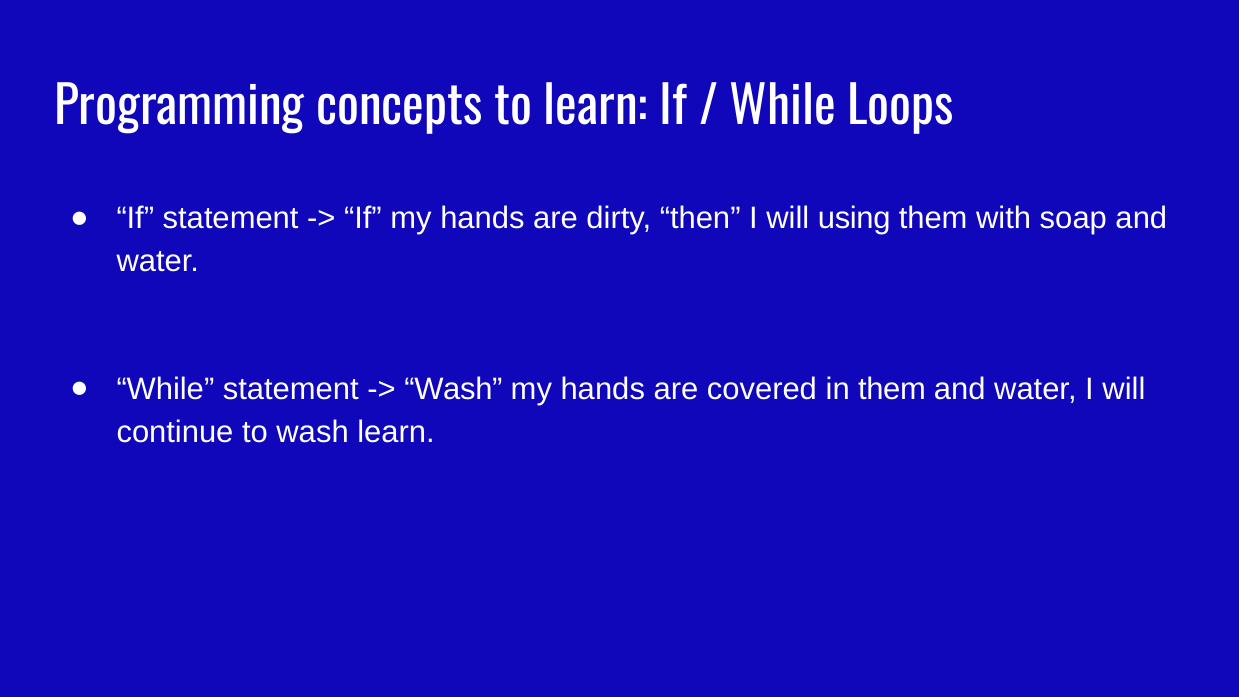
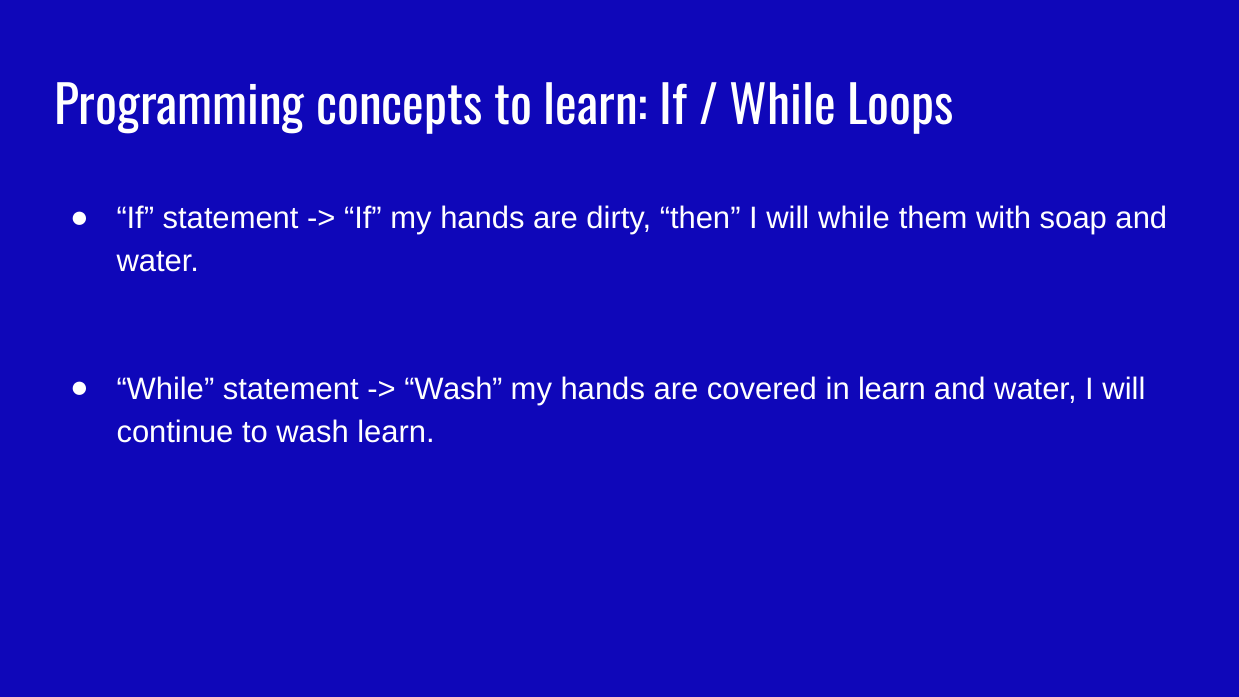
will using: using -> while (854, 218)
in them: them -> learn (892, 389)
